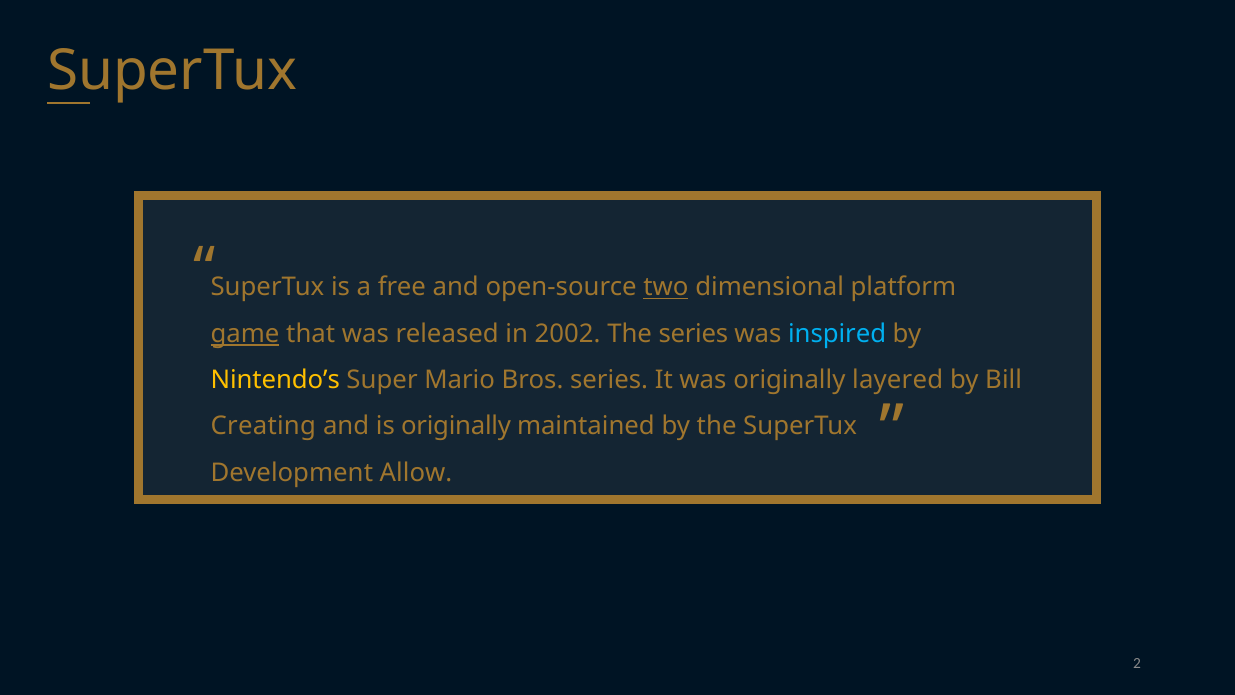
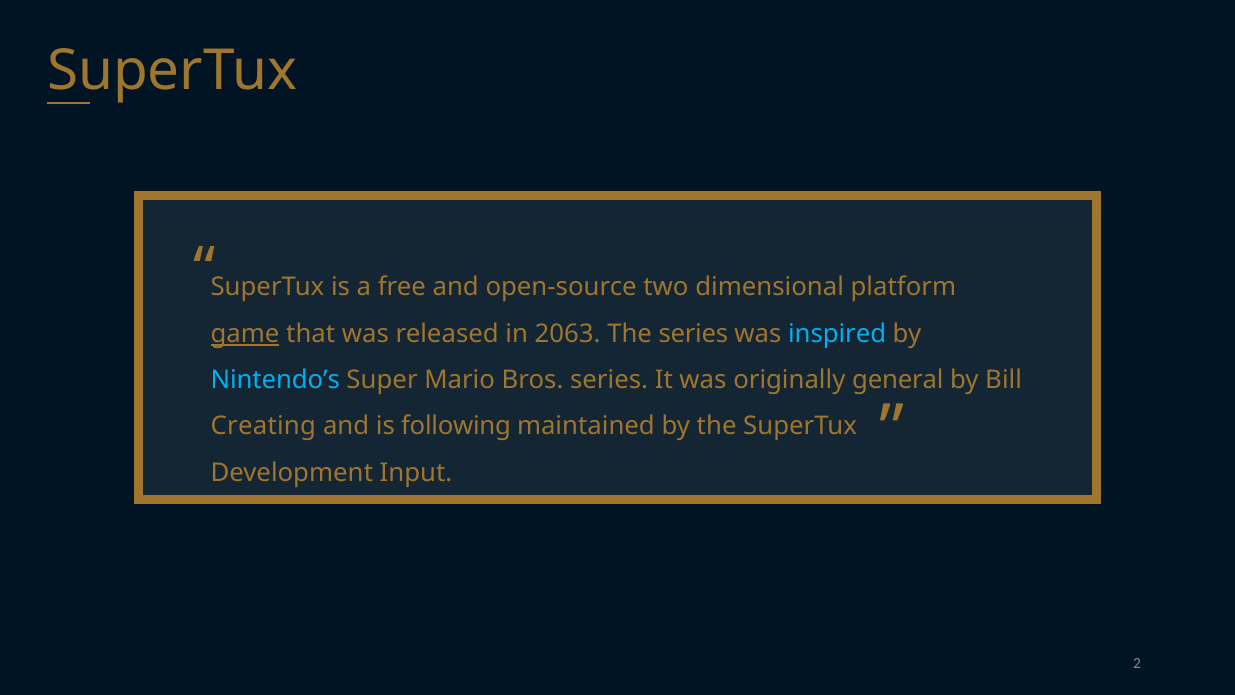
two underline: present -> none (666, 287)
2002: 2002 -> 2063 (568, 334)
Nintendo’s colour: yellow -> light blue (275, 380)
layered: layered -> general (898, 380)
is originally: originally -> following (456, 426)
Allow: Allow -> Input (416, 473)
